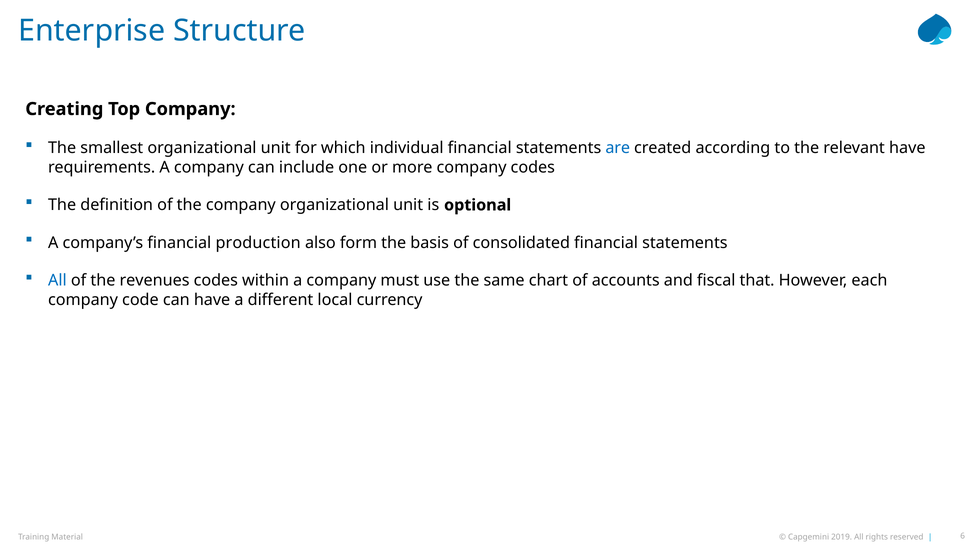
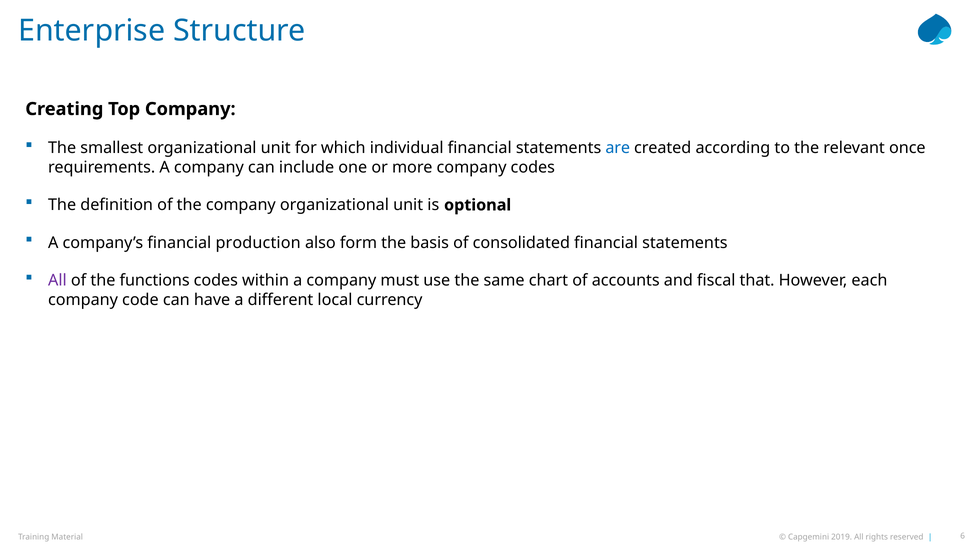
relevant have: have -> once (907, 148)
All colour: blue -> purple (57, 280)
revenues: revenues -> functions (155, 280)
